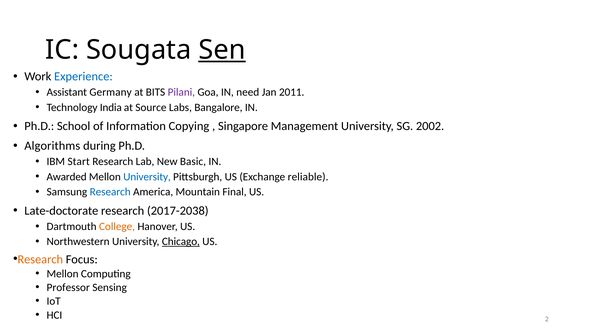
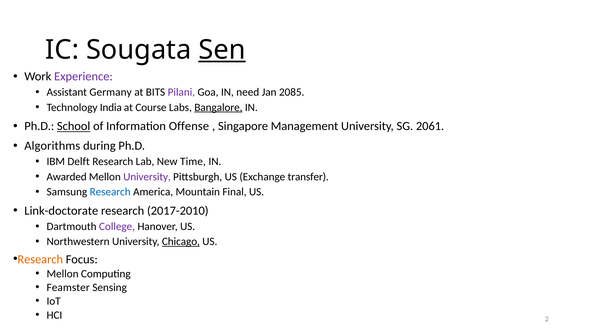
Experience colour: blue -> purple (83, 76)
2011: 2011 -> 2085 (292, 92)
Source: Source -> Course (151, 107)
Bangalore underline: none -> present (218, 107)
School underline: none -> present (74, 126)
Copying: Copying -> Offense (189, 126)
2002: 2002 -> 2061 (430, 126)
Start: Start -> Delft (79, 162)
Basic: Basic -> Time (193, 162)
University colour: blue -> purple (147, 177)
reliable: reliable -> transfer (308, 177)
Late-doctorate: Late-doctorate -> Link-doctorate (61, 211)
2017-2038: 2017-2038 -> 2017-2010 (178, 211)
College colour: orange -> purple (117, 227)
Professor: Professor -> Feamster (68, 288)
